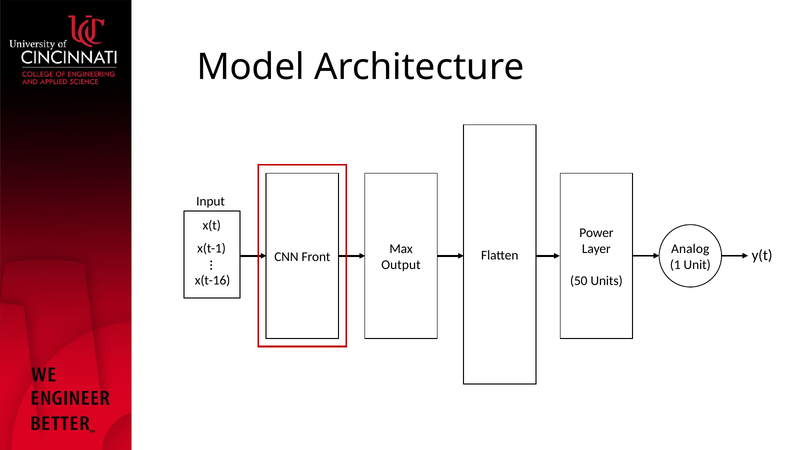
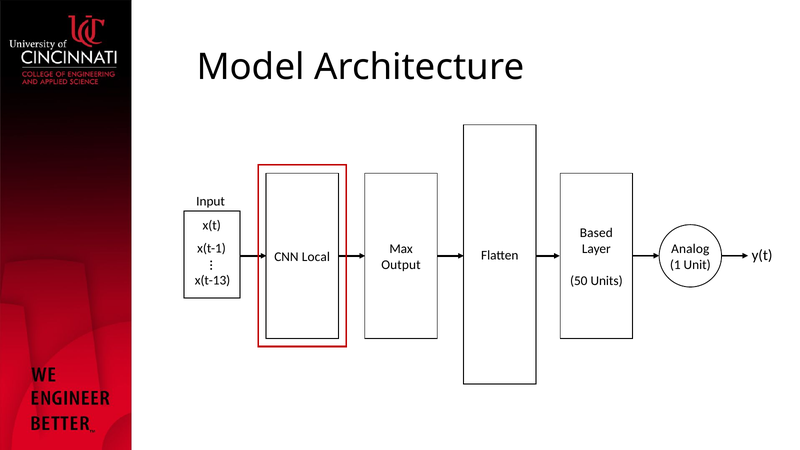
Power: Power -> Based (596, 233)
Front: Front -> Local (316, 257)
x(t-16: x(t-16 -> x(t-13 (213, 281)
